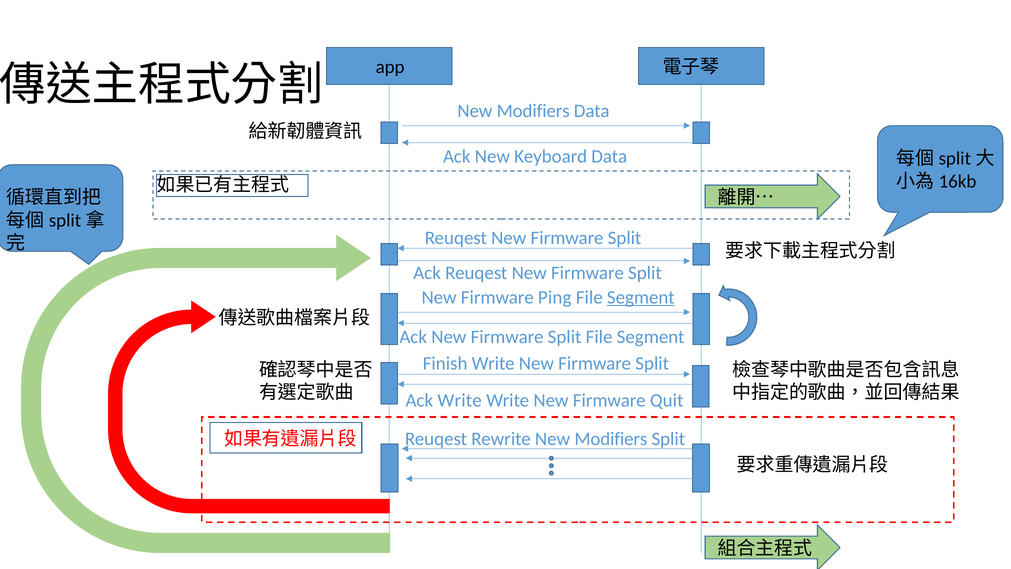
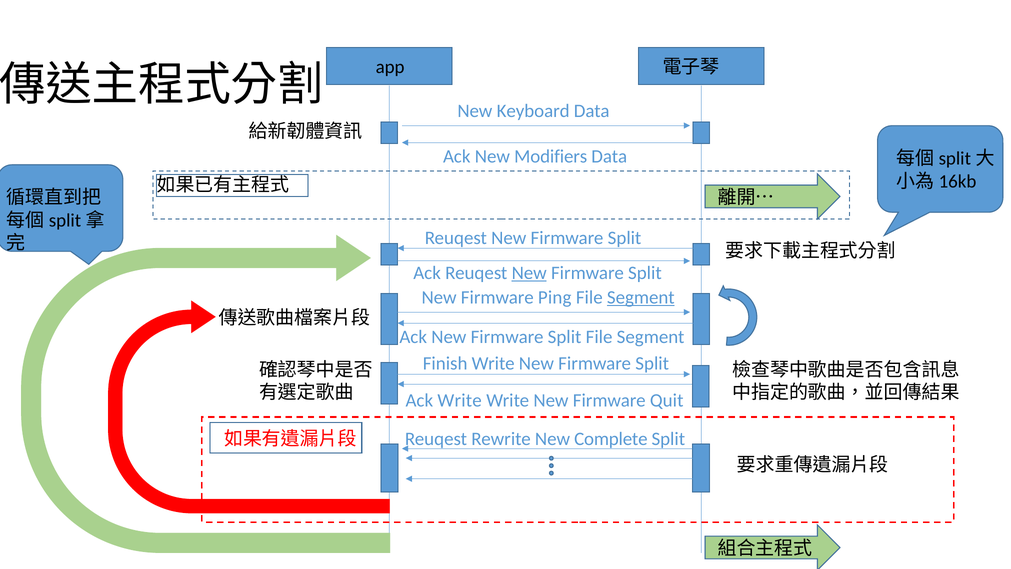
Modifiers: Modifiers -> Keyboard (533, 111)
Keyboard: Keyboard -> Modifiers (551, 157)
New underline: none -> present (529, 273)
Rewrite New Modifiers: Modifiers -> Complete (611, 439)
